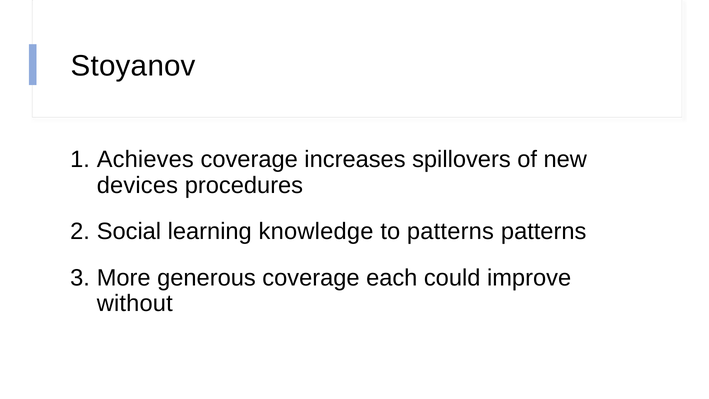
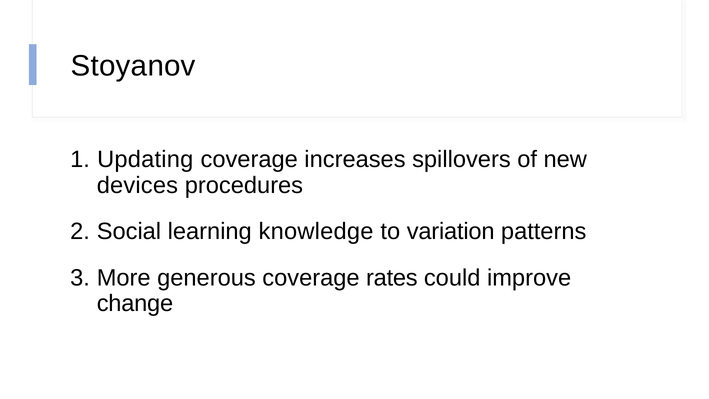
Achieves: Achieves -> Updating (145, 160)
to patterns: patterns -> variation (451, 231)
each: each -> rates (392, 278)
without: without -> change (135, 303)
